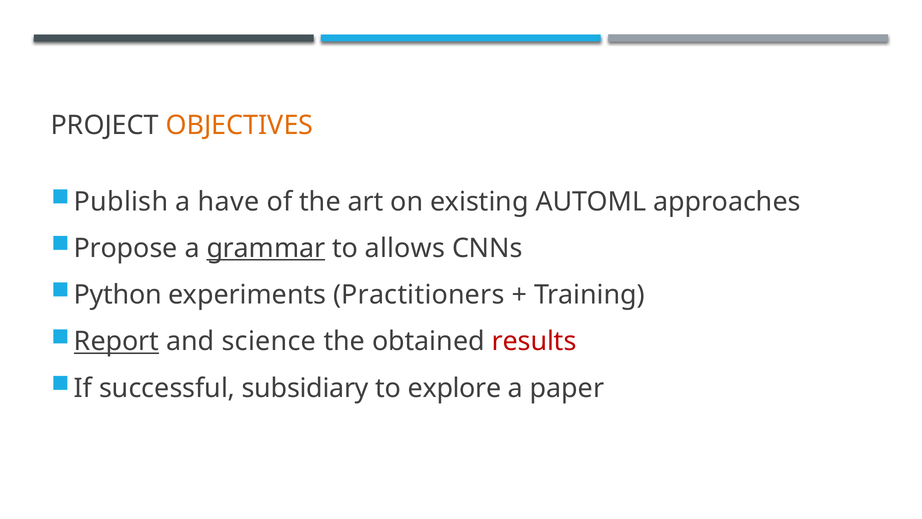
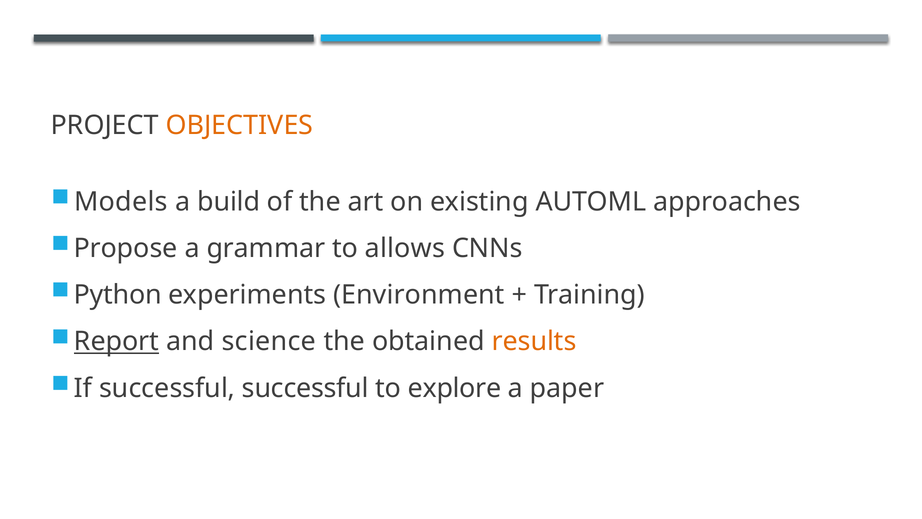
Publish: Publish -> Models (121, 202)
have: have -> build (229, 202)
grammar underline: present -> none (266, 248)
Practitioners: Practitioners -> Environment (419, 295)
results colour: red -> orange (534, 341)
successful subsidiary: subsidiary -> successful (305, 388)
